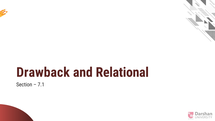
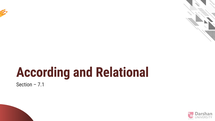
Drawback: Drawback -> According (43, 72)
